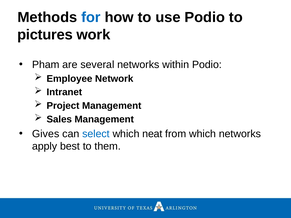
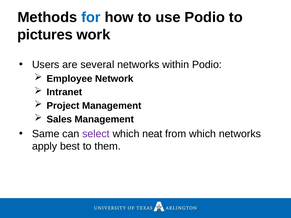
Pham: Pham -> Users (46, 65)
Gives: Gives -> Same (46, 134)
select colour: blue -> purple (96, 134)
